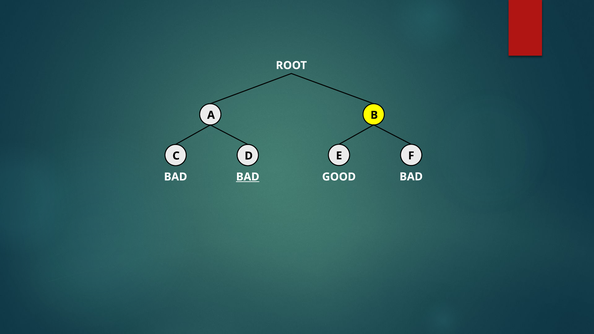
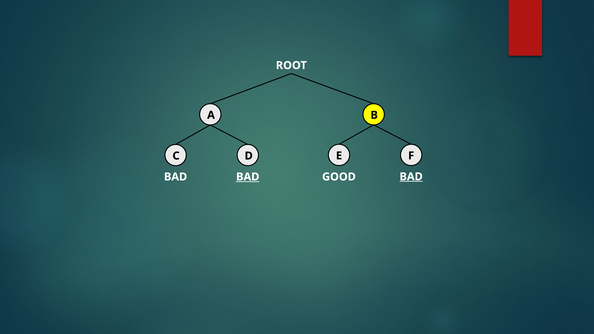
BAD underline: none -> present (411, 177)
